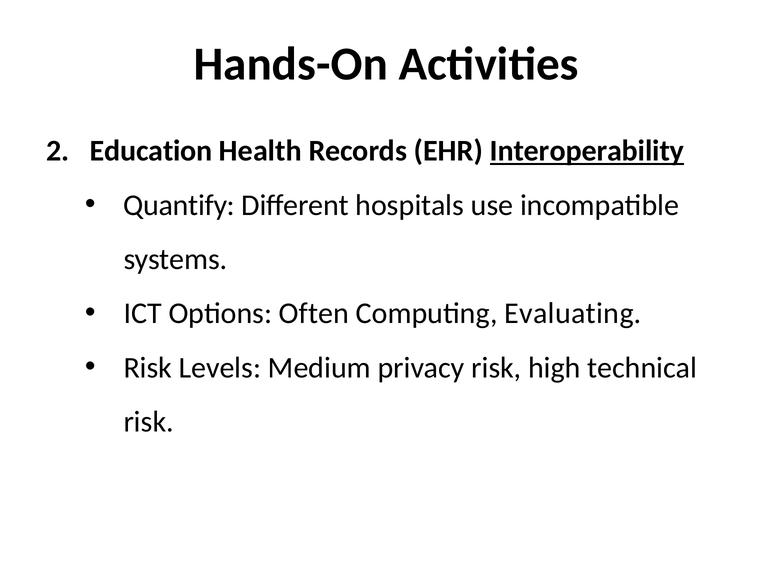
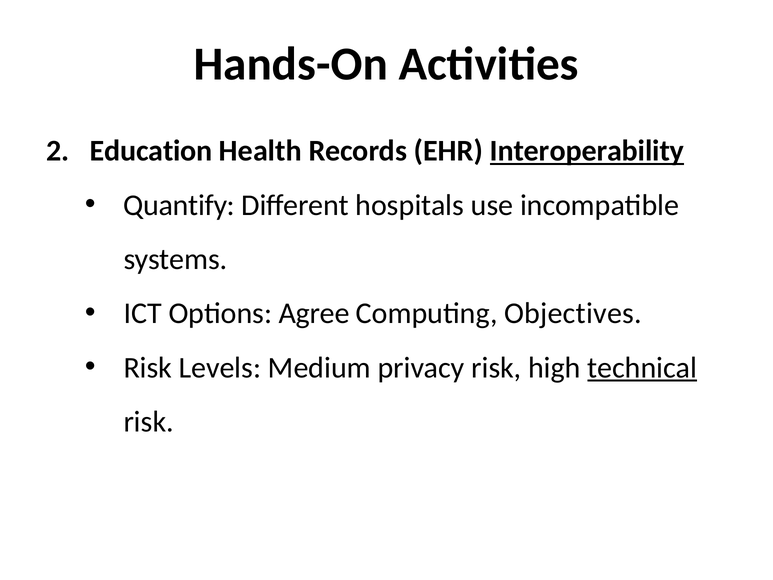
Often: Often -> Agree (314, 313)
Evaluating: Evaluating -> Objectives (573, 313)
technical underline: none -> present (642, 367)
